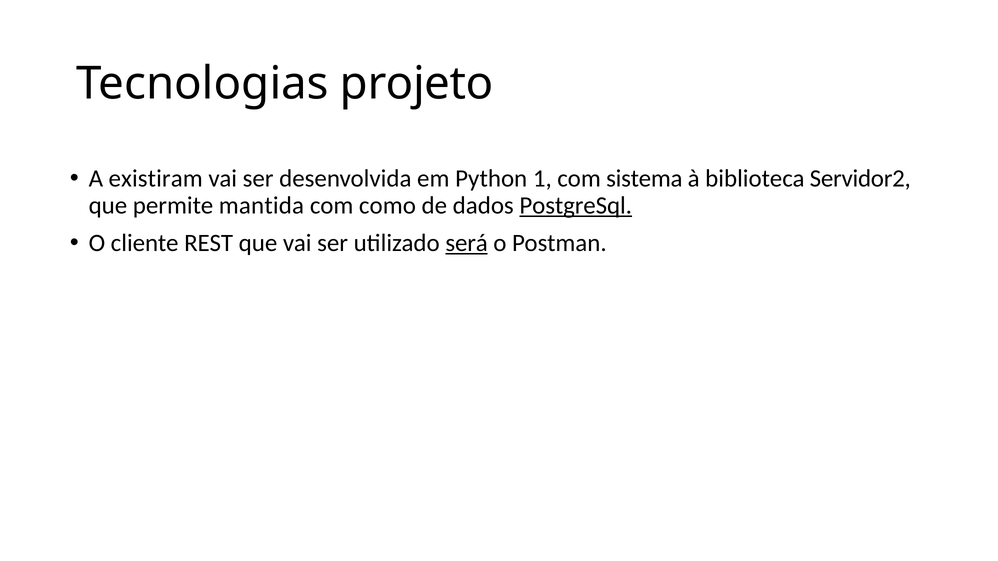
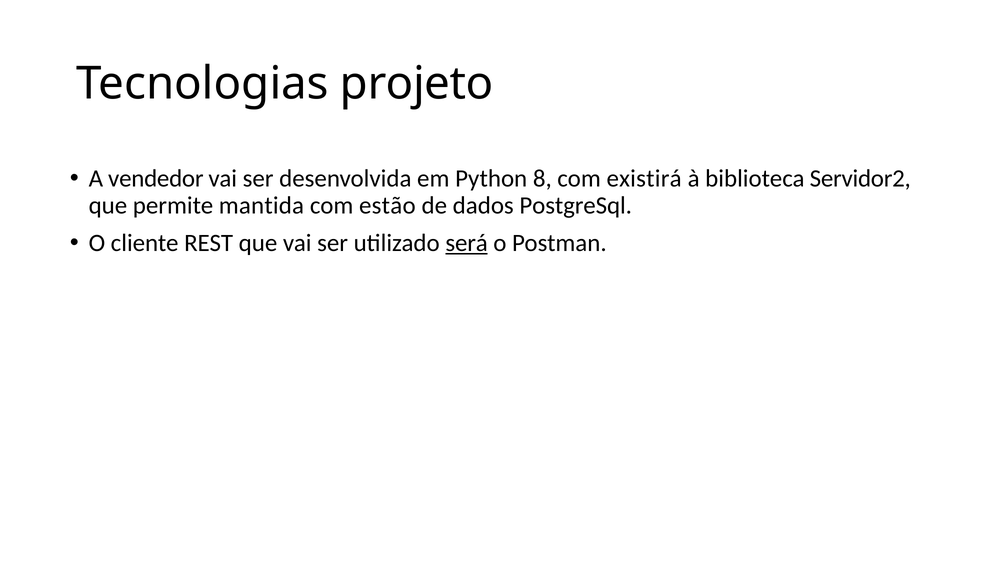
existiram: existiram -> vendedor (156, 179)
1: 1 -> 8 (542, 179)
sistema: sistema -> existirá (644, 179)
como: como -> estão (387, 206)
PostgreSql underline: present -> none (576, 206)
